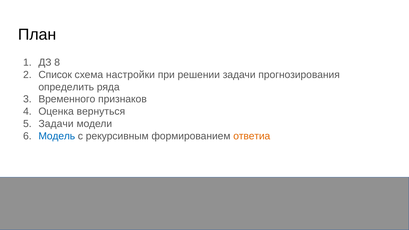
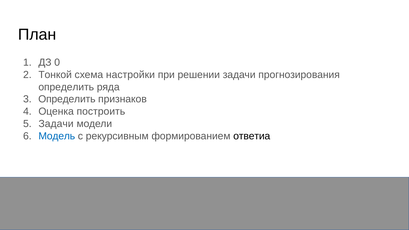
8: 8 -> 0 (57, 62)
Список: Список -> Тонкой (55, 75)
3 Временного: Временного -> Определить (67, 99)
вернуться: вернуться -> построить (101, 112)
ответиа colour: orange -> black (252, 136)
